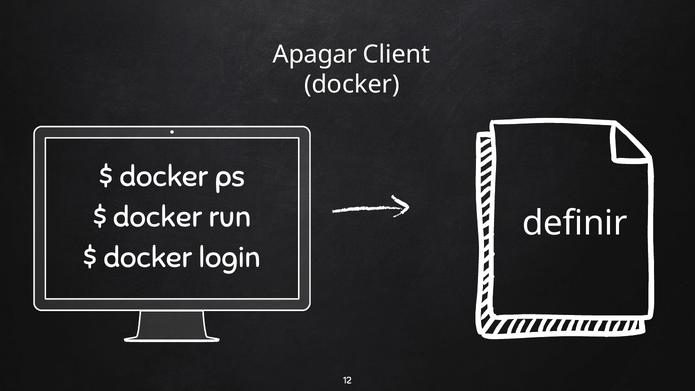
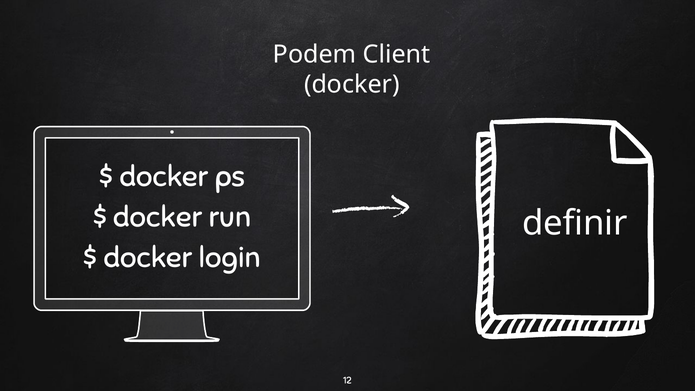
Apagar: Apagar -> Podem (315, 54)
